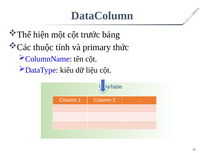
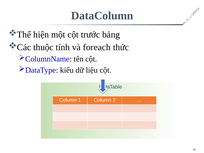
primary: primary -> foreach (97, 47)
